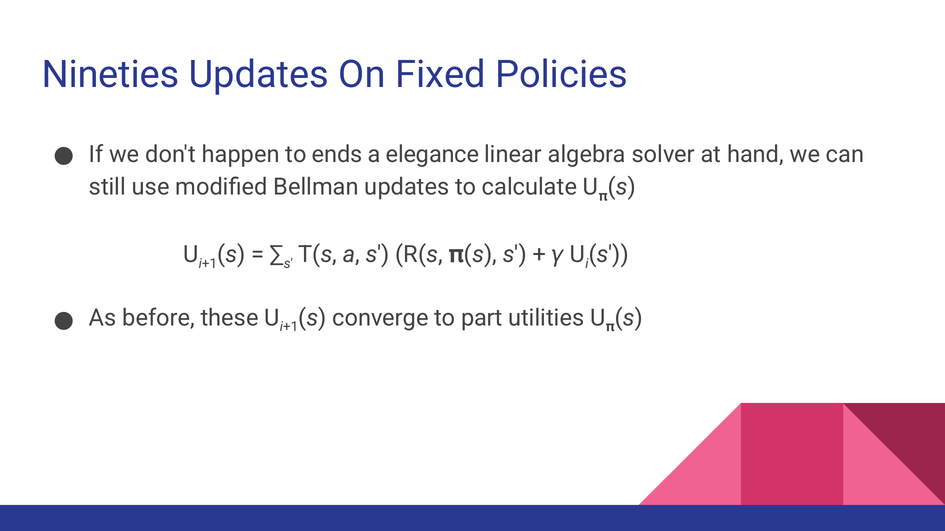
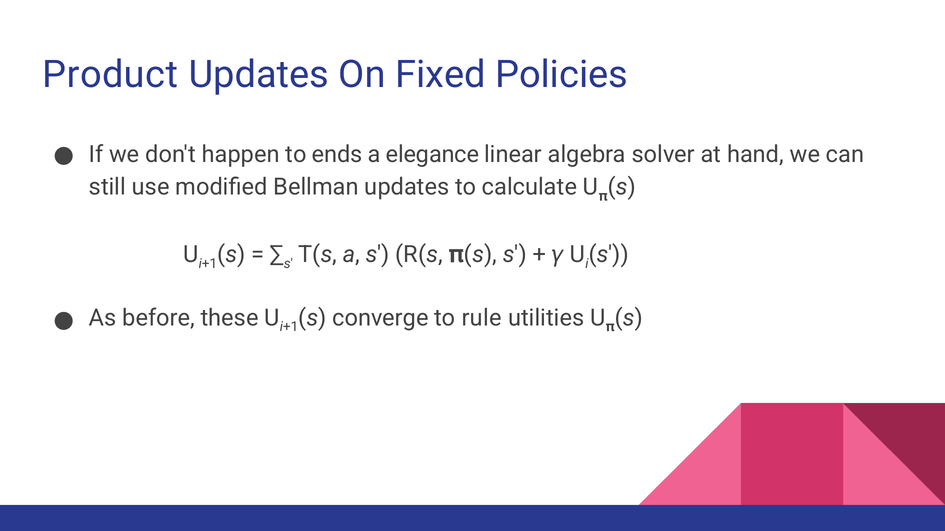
Nineties: Nineties -> Product (110, 75)
part: part -> rule (482, 318)
